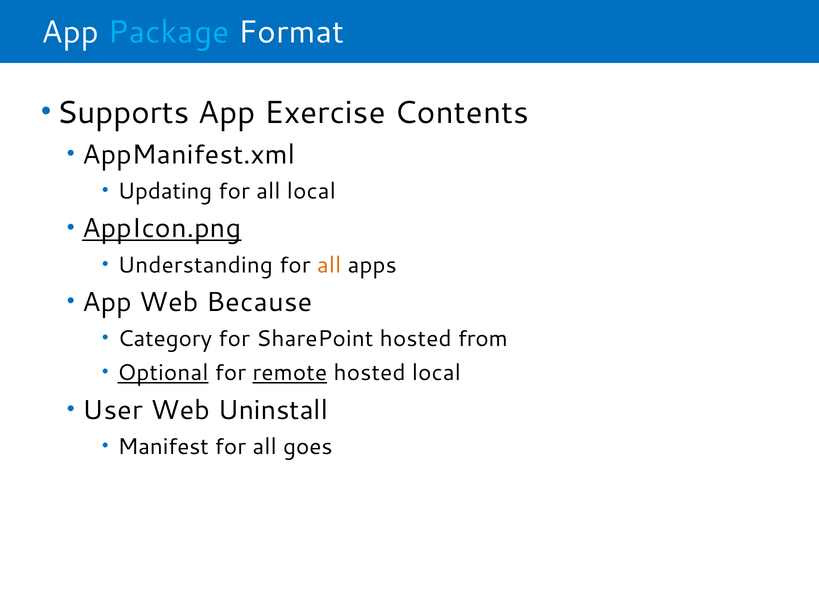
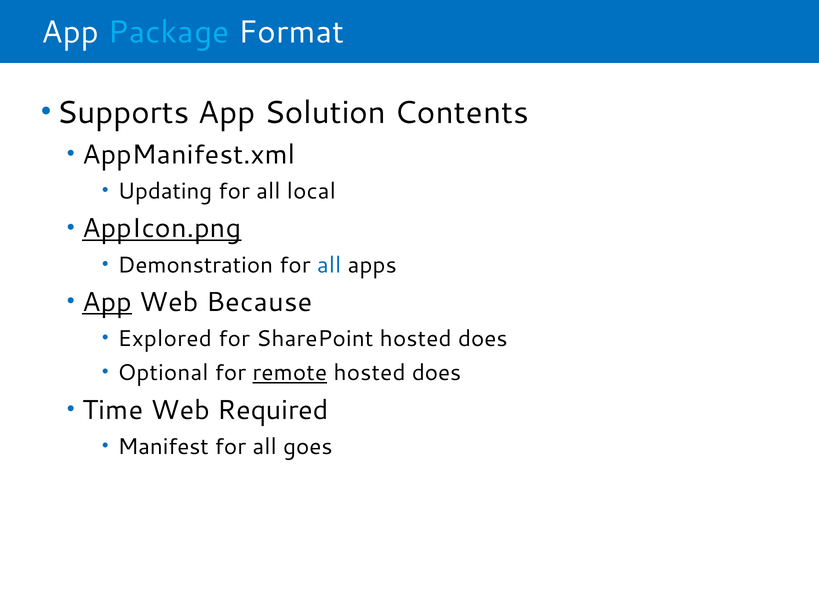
Exercise: Exercise -> Solution (325, 113)
Understanding: Understanding -> Demonstration (195, 265)
all colour: orange -> blue (329, 265)
App underline: none -> present (107, 302)
Category: Category -> Explored (165, 339)
SharePoint hosted from: from -> does (483, 339)
Optional underline: present -> none (163, 373)
local: local -> does (437, 373)
User: User -> Time (113, 410)
Uninstall: Uninstall -> Required (273, 410)
